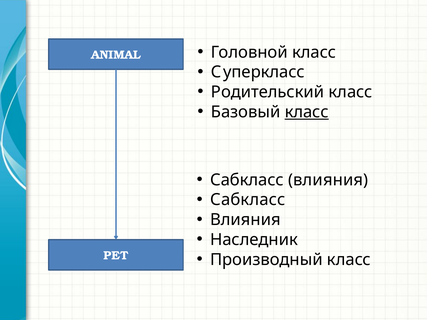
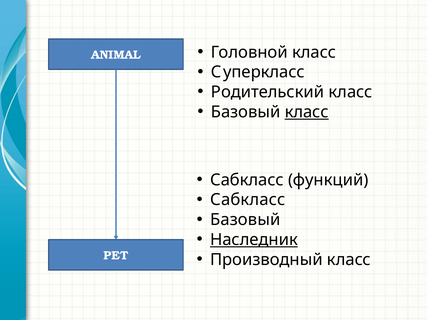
Сабкласс влияния: влияния -> функций (328, 180)
Влияния: Влияния -> Базовый (245, 220)
Наследник underline: none -> present (254, 240)
